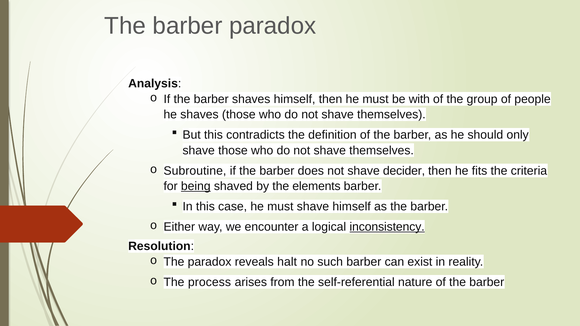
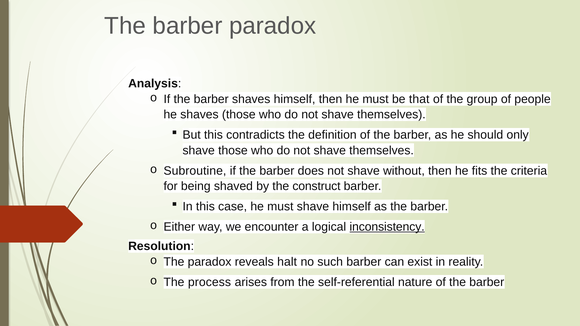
with: with -> that (419, 99)
decider: decider -> without (404, 171)
being underline: present -> none (196, 186)
elements: elements -> construct (316, 186)
